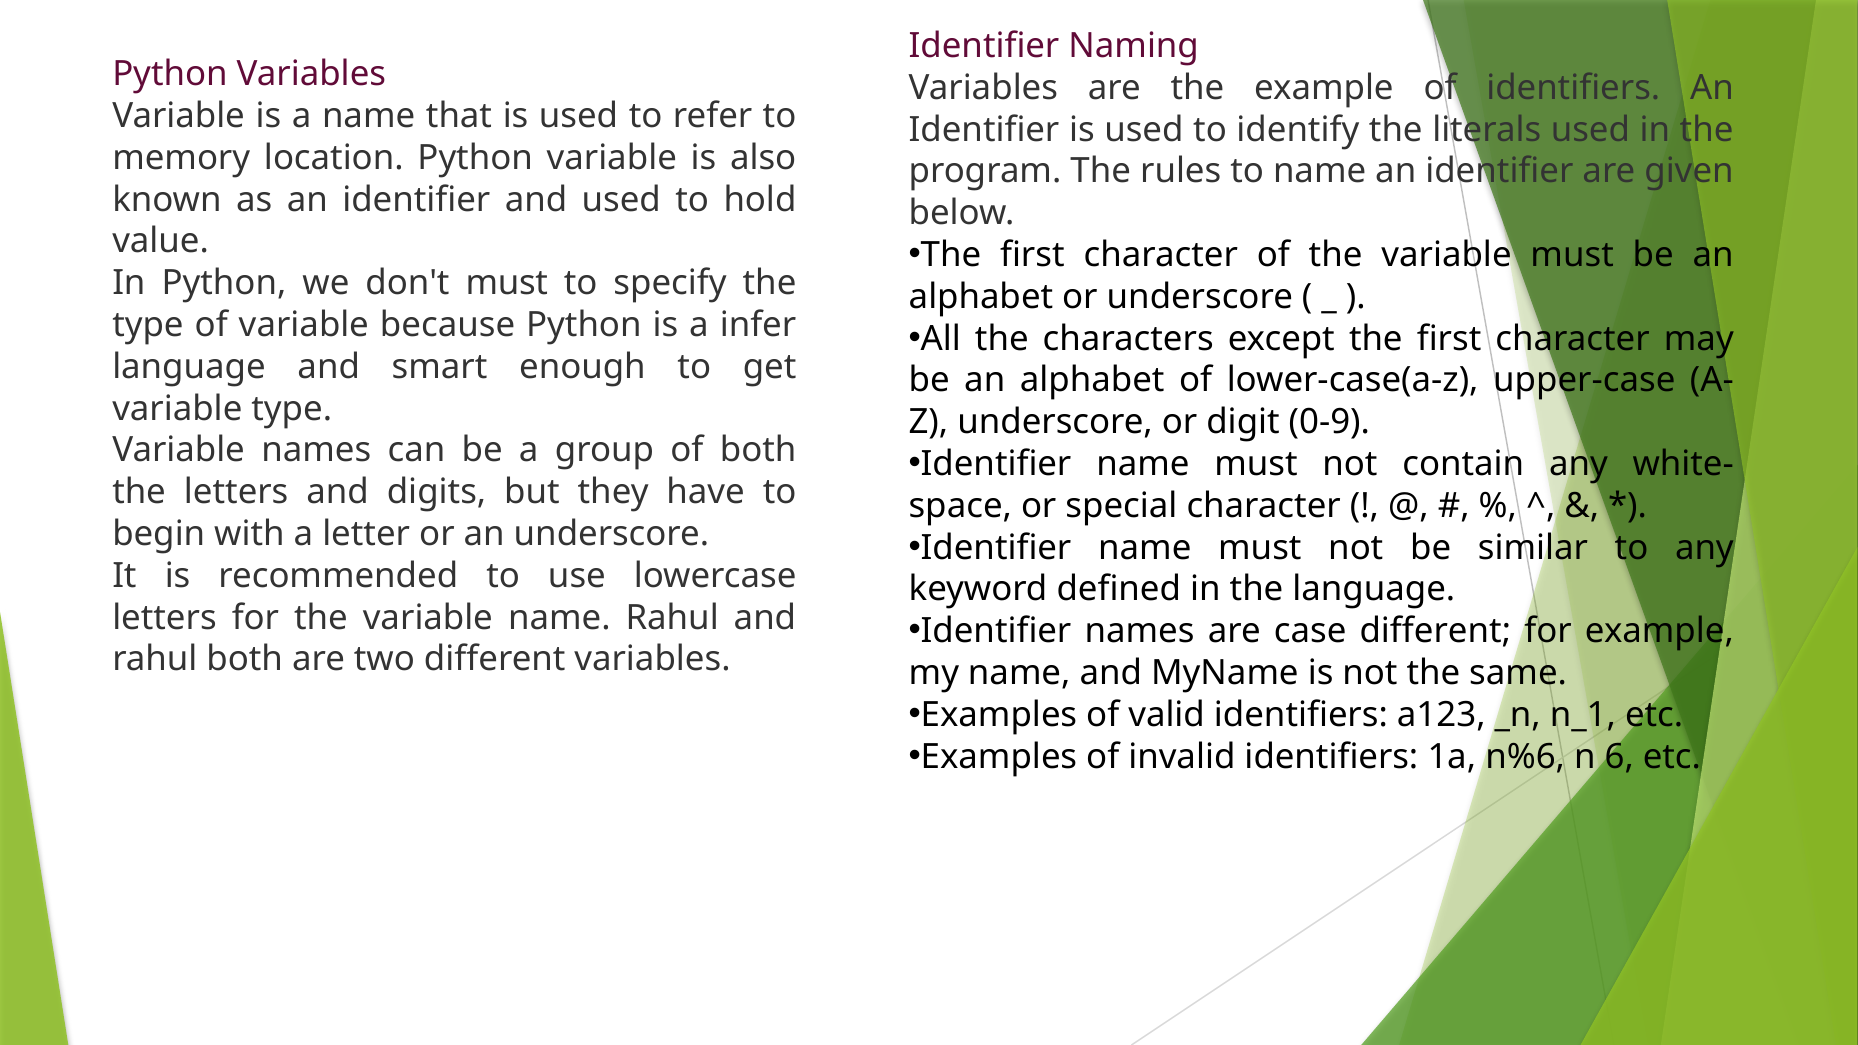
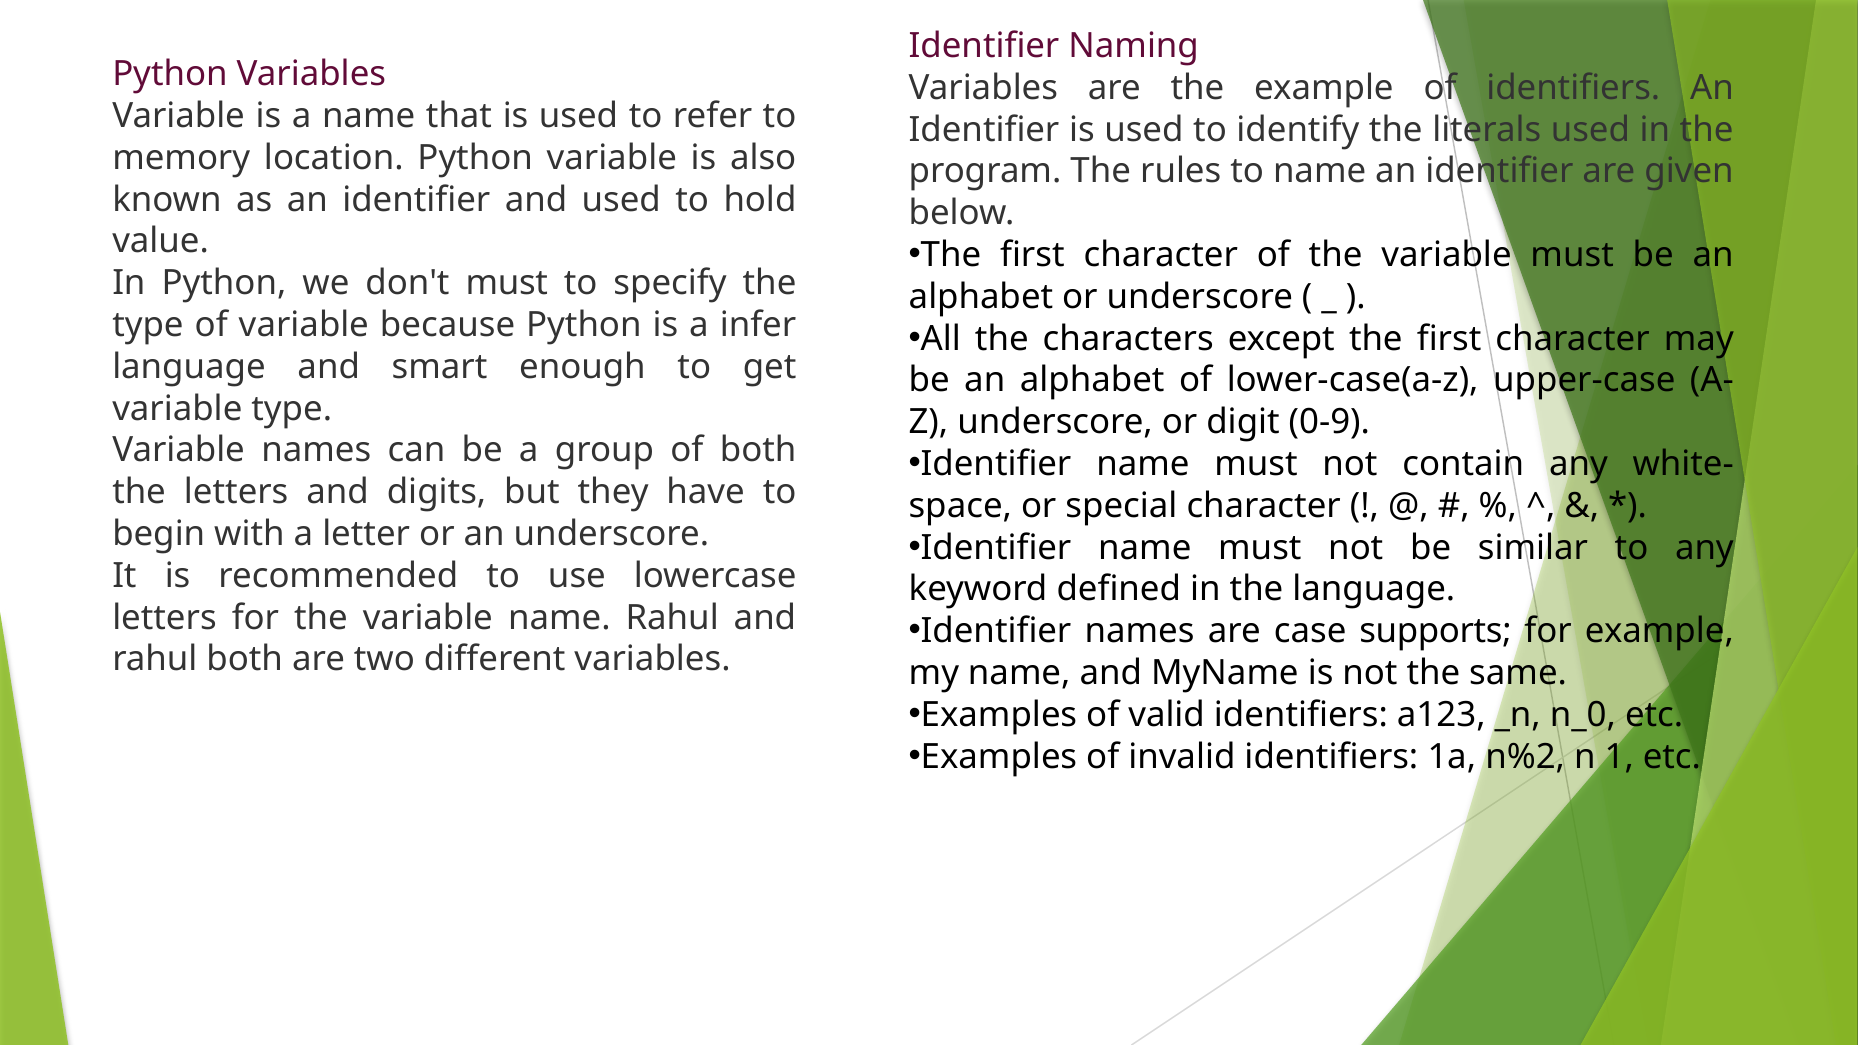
case different: different -> supports (1435, 631)
n_1: n_1 -> n_0 (1583, 715)
n%6: n%6 -> n%2 (1525, 757)
6: 6 -> 1 (1619, 757)
